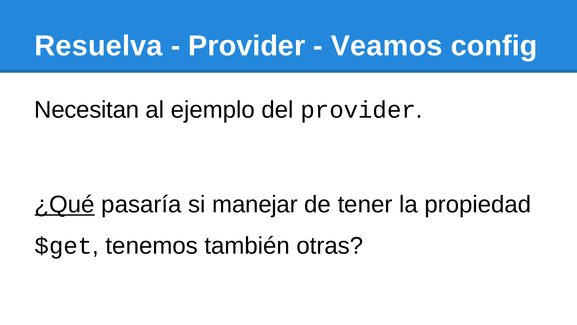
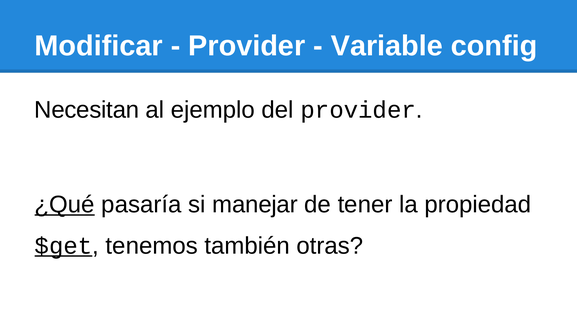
Resuelva: Resuelva -> Modificar (99, 46)
Veamos: Veamos -> Variable (387, 46)
$get underline: none -> present (63, 245)
